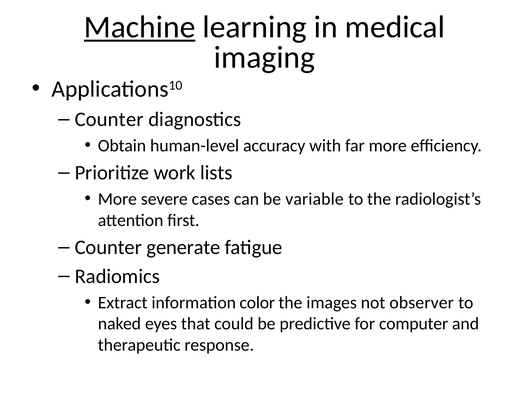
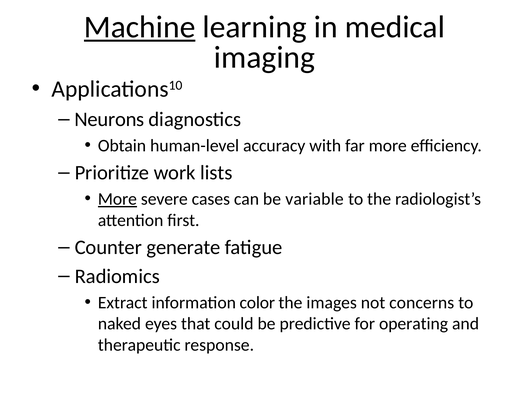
Counter: Counter -> Neurons (109, 119)
More underline: none -> present (117, 199)
observer: observer -> concerns (422, 302)
computer: computer -> operating (414, 323)
